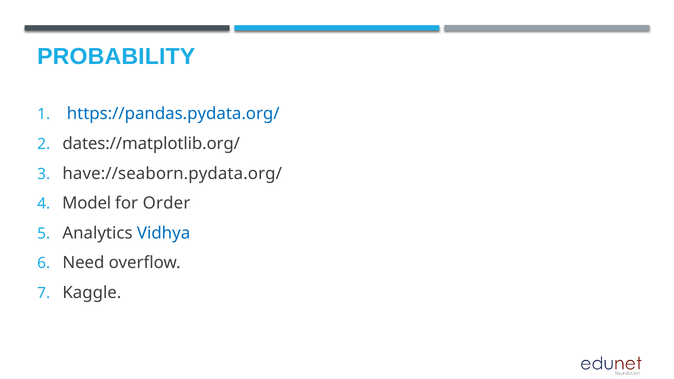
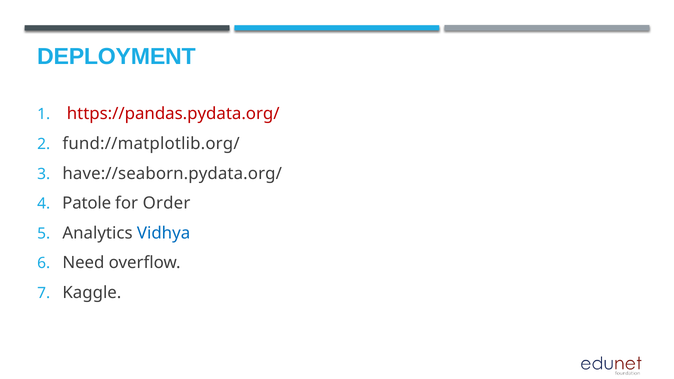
PROBABILITY: PROBABILITY -> DEPLOYMENT (116, 57)
https://pandas.pydata.org/ colour: blue -> red (173, 114)
dates://matplotlib.org/: dates://matplotlib.org/ -> fund://matplotlib.org/ (151, 144)
Model: Model -> Patole (87, 203)
